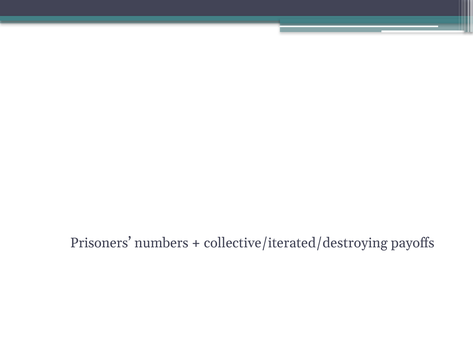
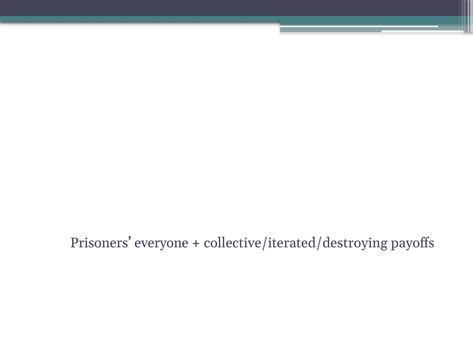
numbers: numbers -> everyone (161, 243)
